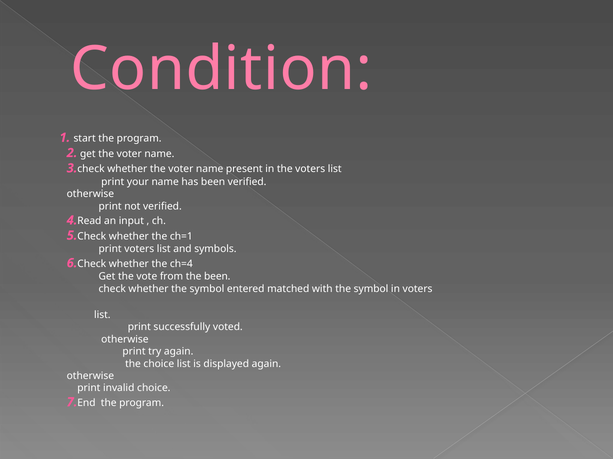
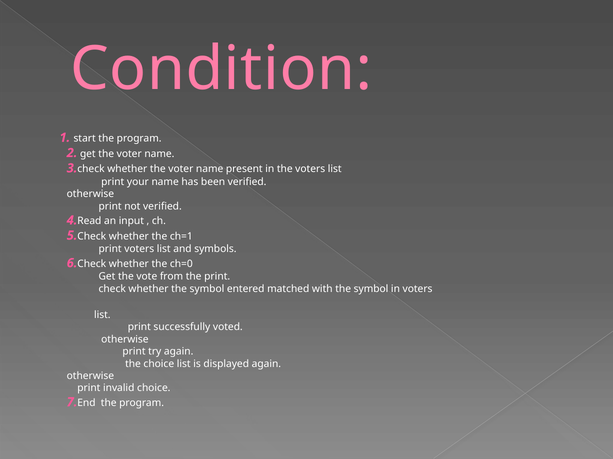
ch=4: ch=4 -> ch=0 (181, 264)
the been: been -> print (217, 277)
